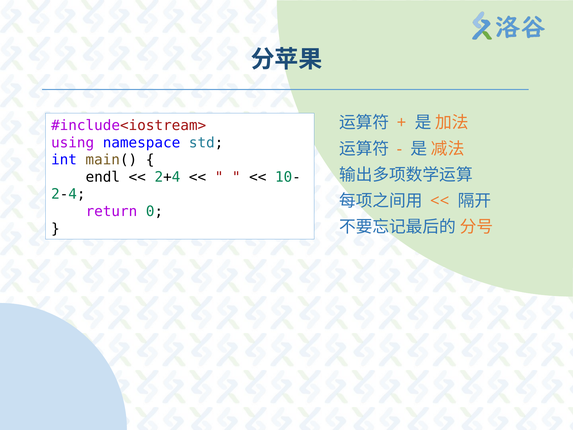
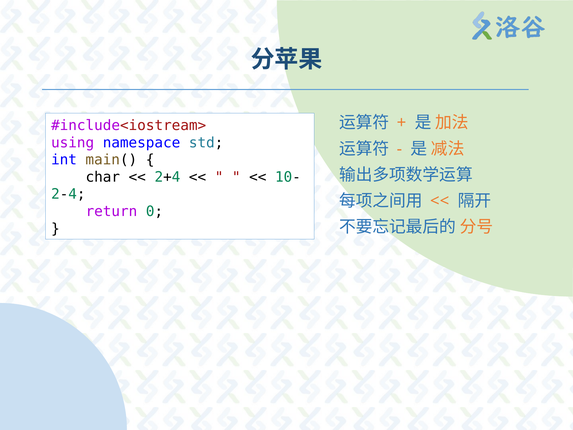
endl: endl -> char (103, 177)
